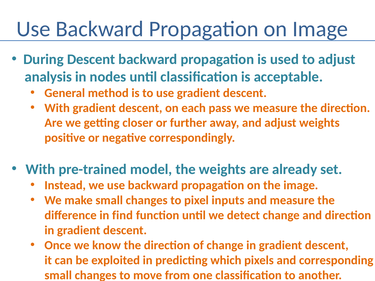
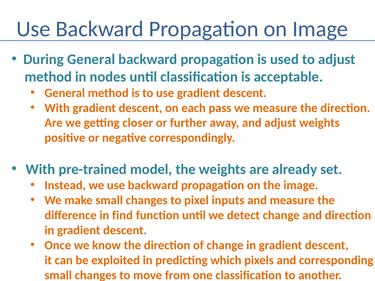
During Descent: Descent -> General (91, 59)
analysis: analysis -> method (48, 77)
